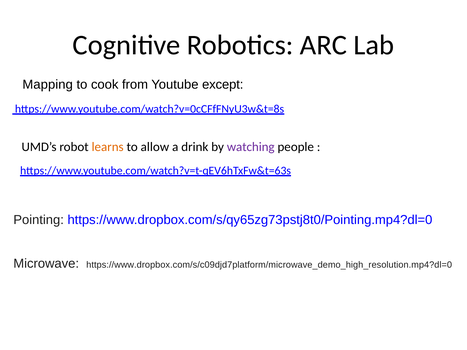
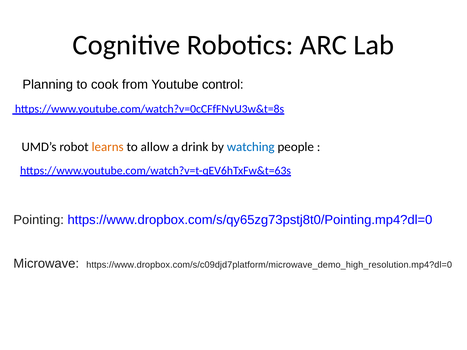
Mapping: Mapping -> Planning (48, 85)
except: except -> control (223, 85)
watching colour: purple -> blue (251, 147)
